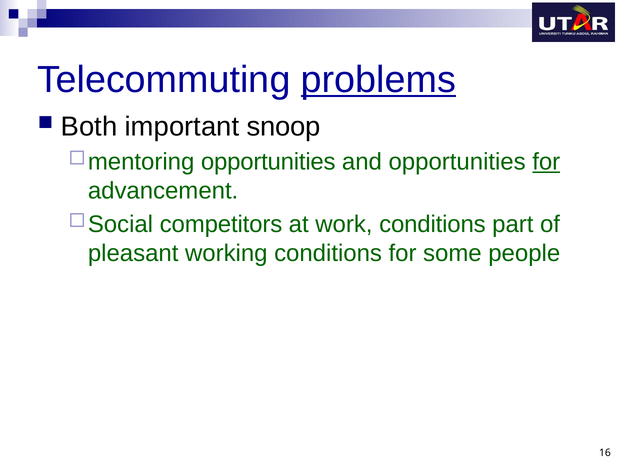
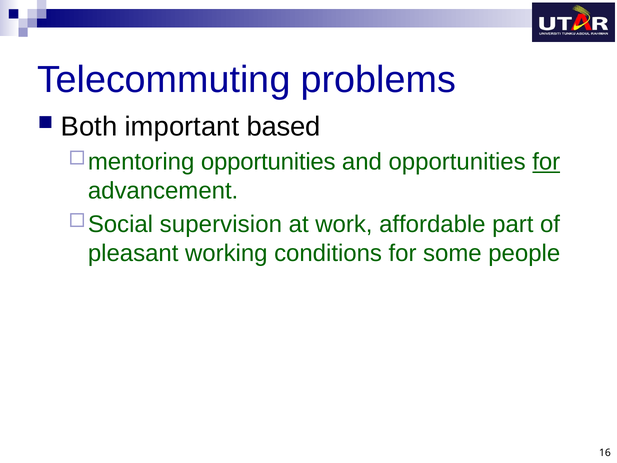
problems underline: present -> none (378, 80)
snoop: snoop -> based (284, 126)
competitors: competitors -> supervision (221, 224)
work conditions: conditions -> affordable (432, 224)
